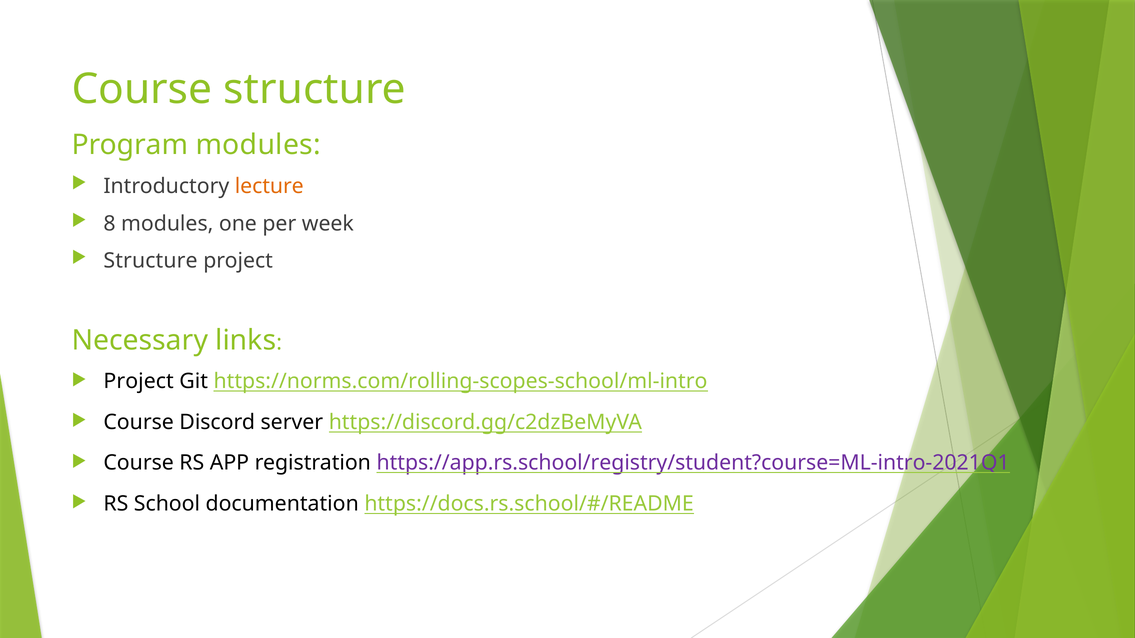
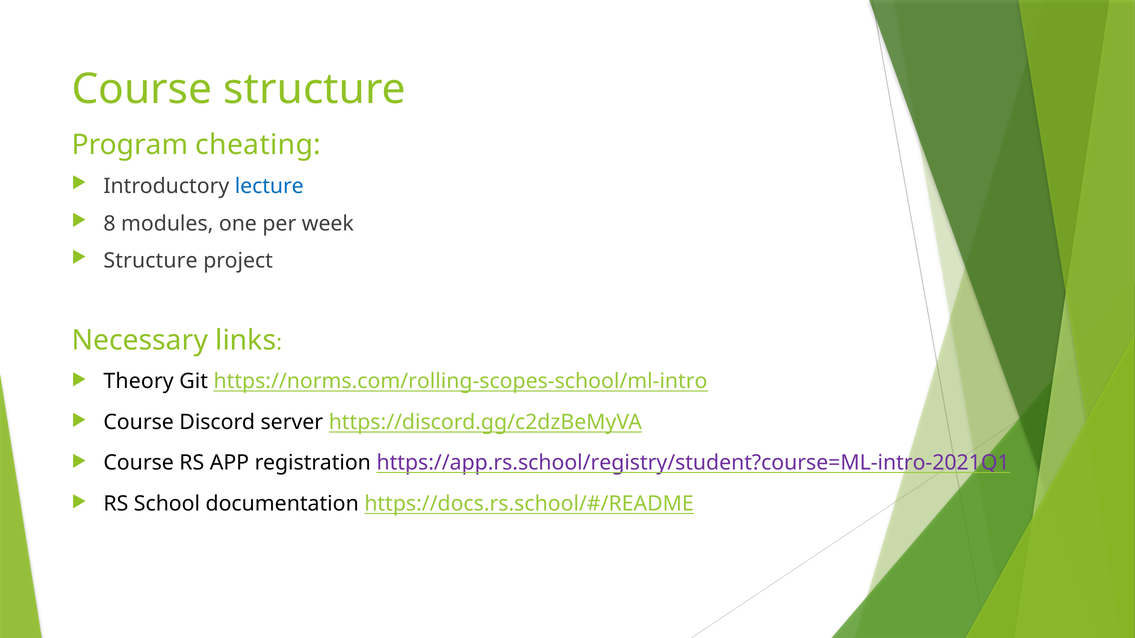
Program modules: modules -> cheating (258, 145)
lecture colour: orange -> blue (269, 186)
Project: Project -> Theory (139, 382)
